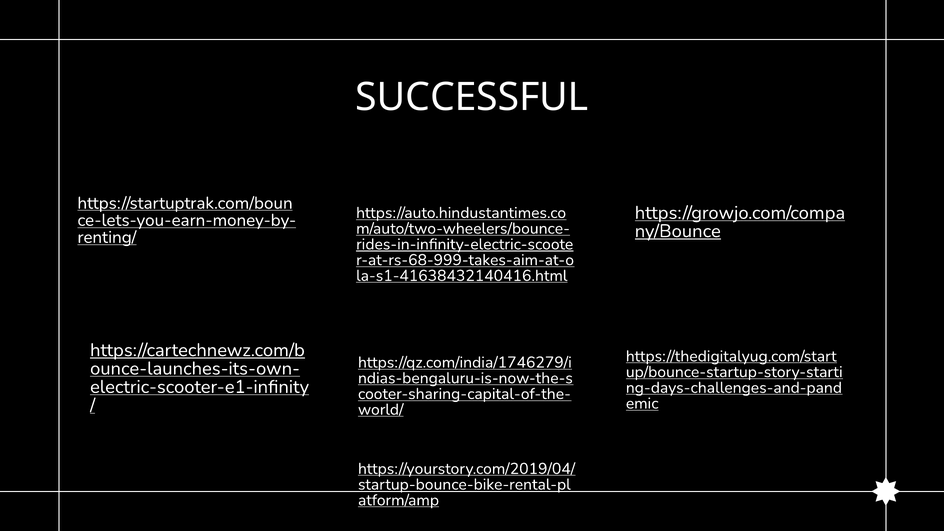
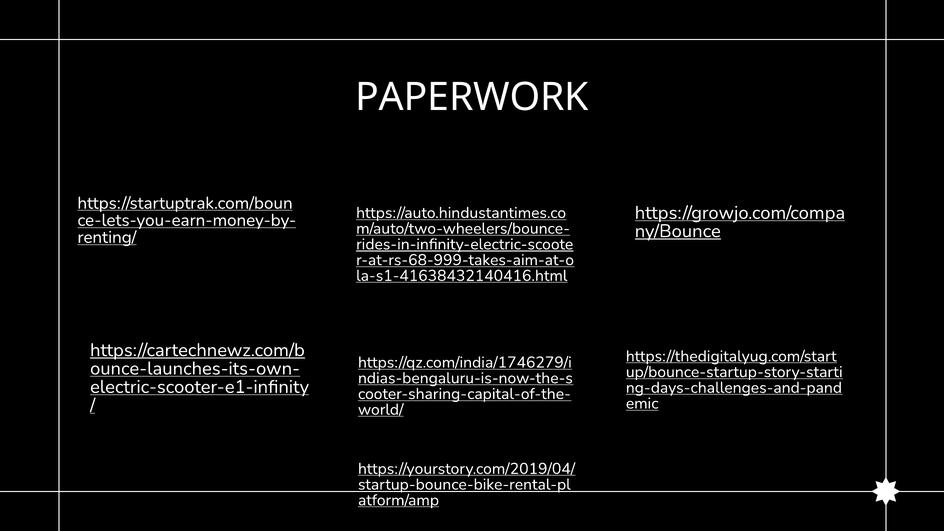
SUCCESSFUL: SUCCESSFUL -> PAPERWORK (472, 97)
